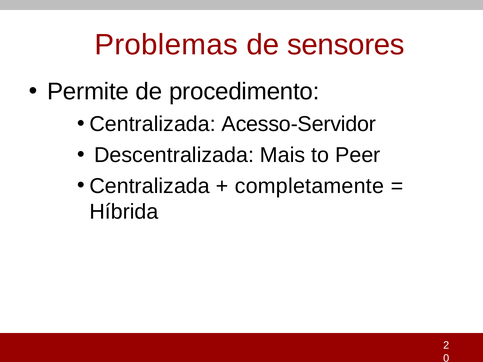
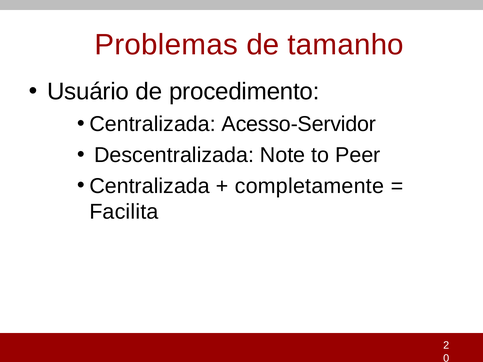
sensores: sensores -> tamanho (346, 45)
Permite: Permite -> Usuário (88, 92)
Mais: Mais -> Note (283, 155)
Híbrida: Híbrida -> Facilita (124, 212)
